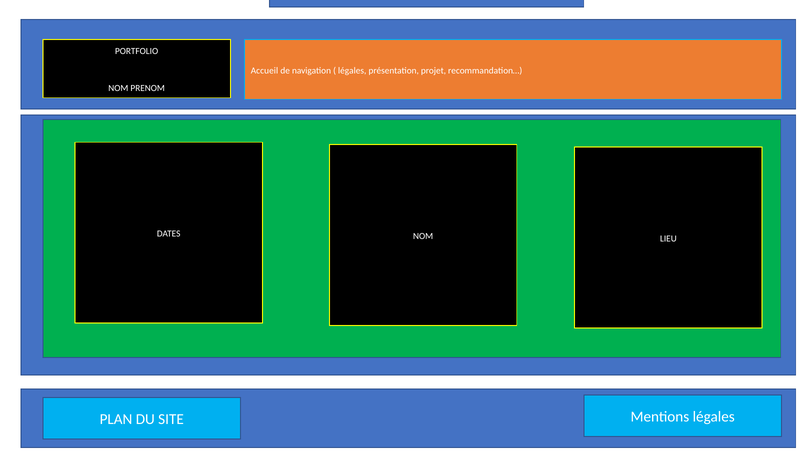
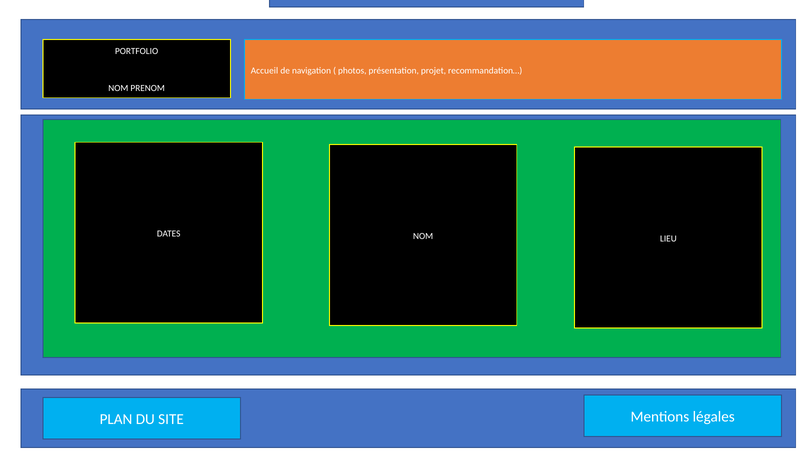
légales: légales -> photos (352, 71)
